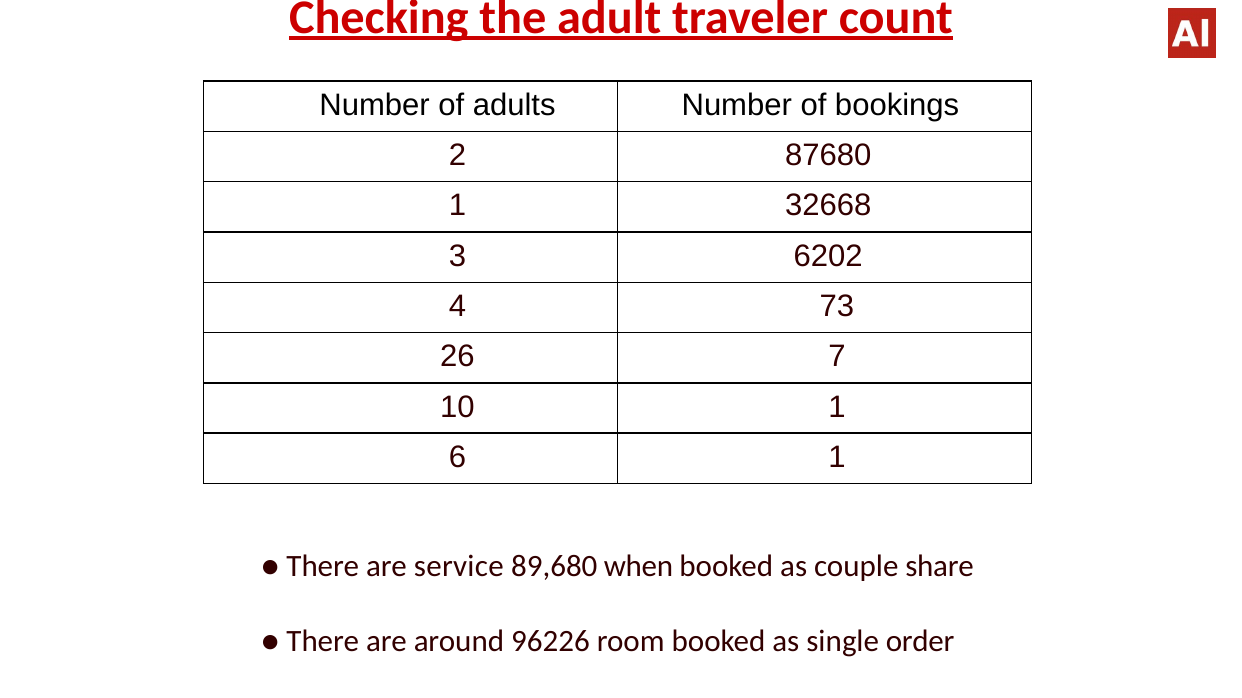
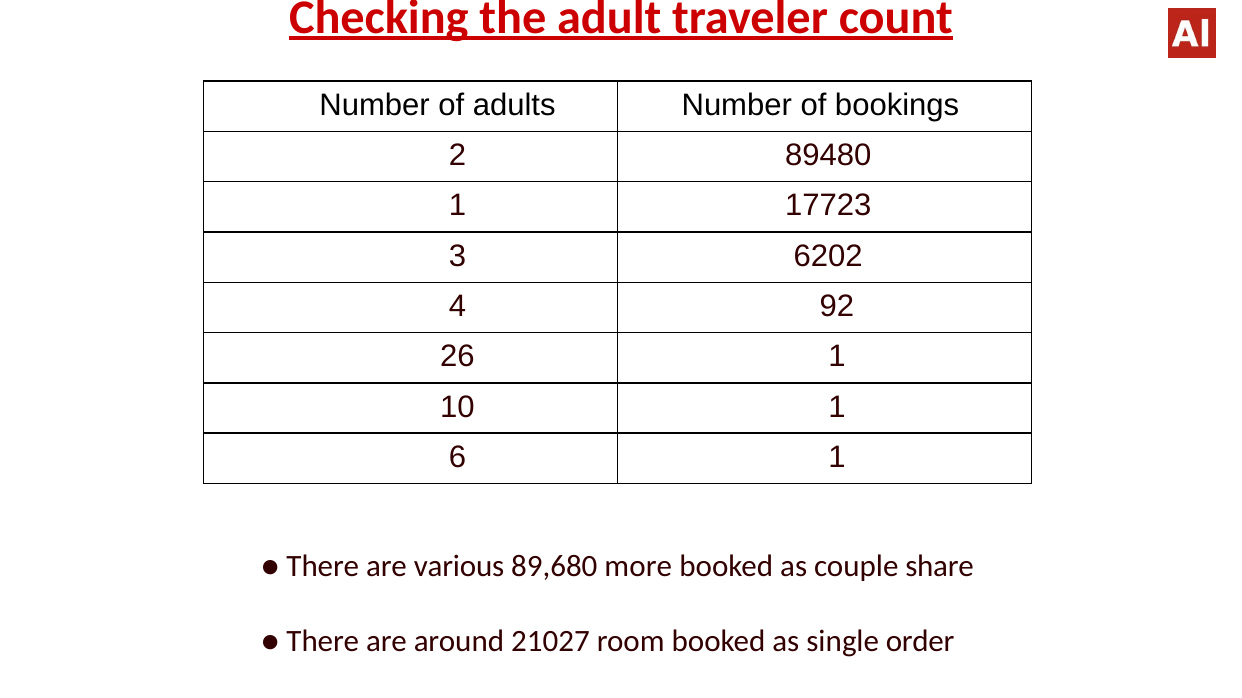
87680: 87680 -> 89480 (828, 156)
32668: 32668 -> 17723 (828, 206)
73: 73 -> 92 (837, 307)
26 7: 7 -> 1 (837, 357)
service: service -> various (459, 567)
when: when -> more (638, 567)
96226: 96226 -> 21027 (550, 641)
